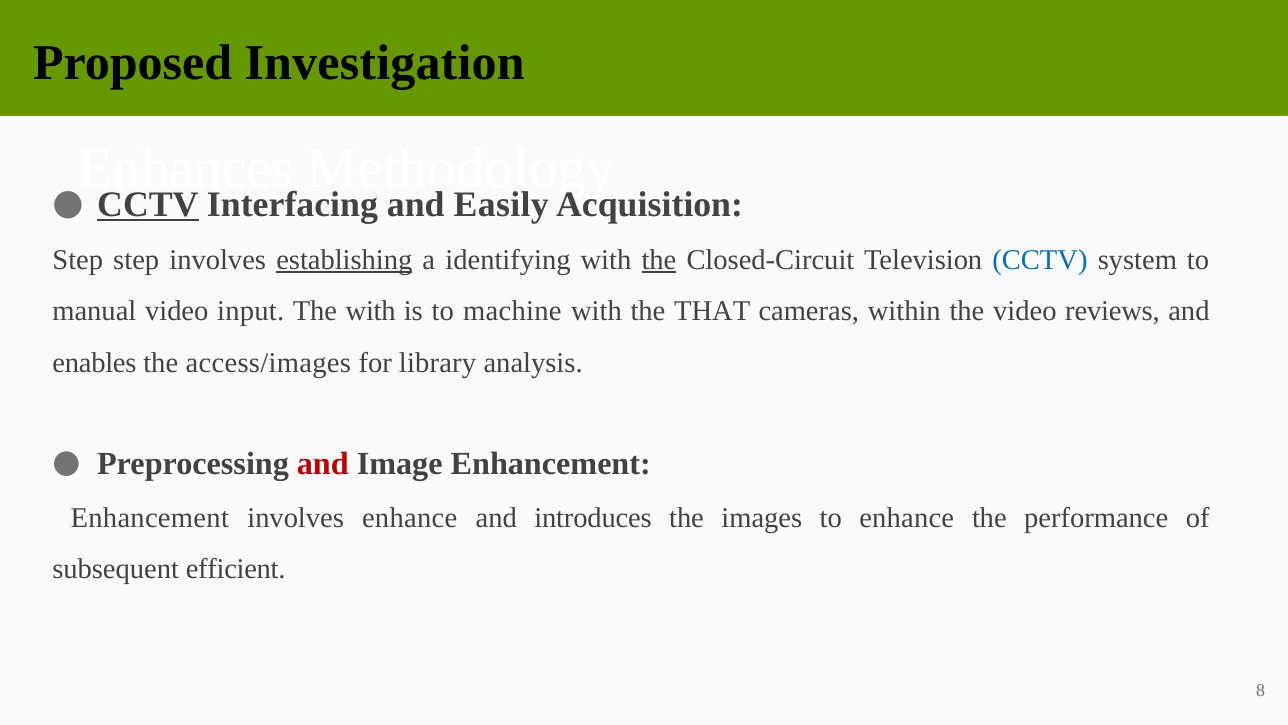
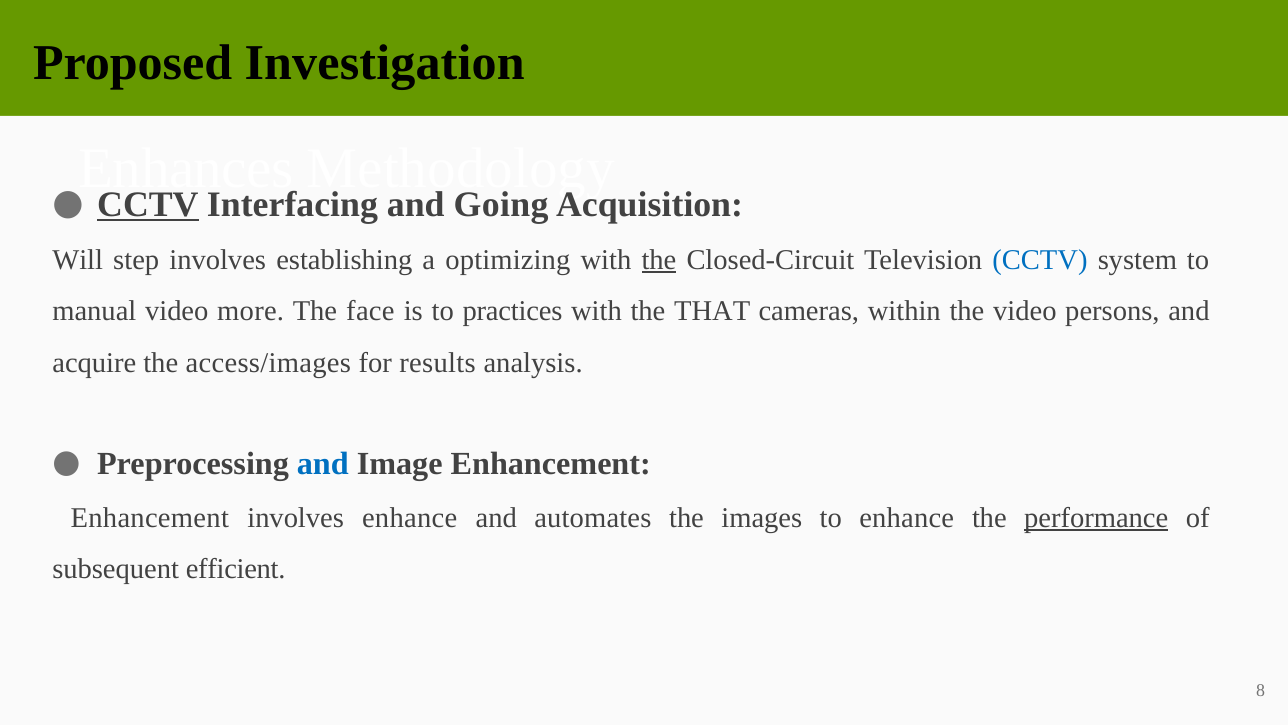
Easily: Easily -> Going (501, 205)
Step: Step -> Will (78, 260)
establishing underline: present -> none (344, 260)
identifying: identifying -> optimizing (508, 260)
input: input -> more (251, 311)
The with: with -> face (370, 311)
machine: machine -> practices (513, 311)
reviews: reviews -> persons (1112, 311)
enables: enables -> acquire (94, 363)
library: library -> results (438, 363)
and colour: red -> blue (323, 464)
introduces: introduces -> automates (593, 517)
performance underline: none -> present (1096, 517)
